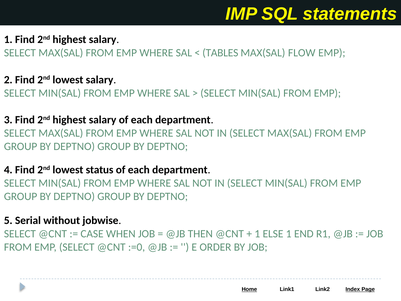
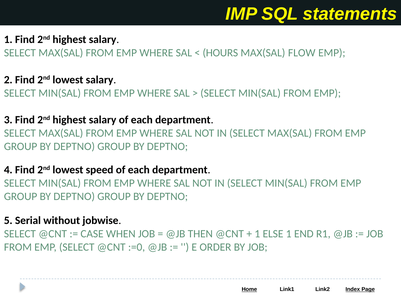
TABLES: TABLES -> HOURS (220, 53)
status: status -> speed (100, 170)
